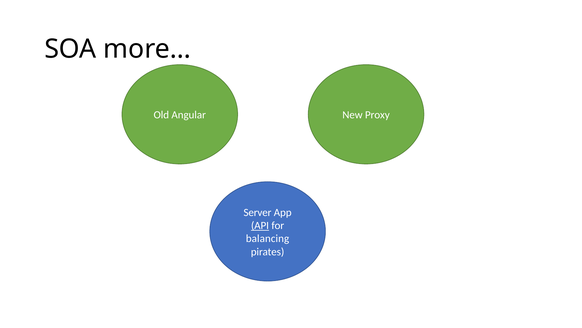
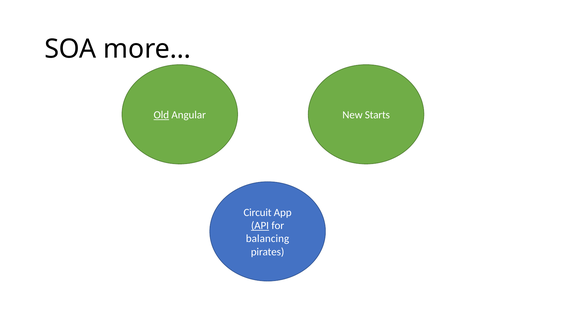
Old underline: none -> present (161, 115)
Proxy: Proxy -> Starts (377, 115)
Server: Server -> Circuit (257, 212)
